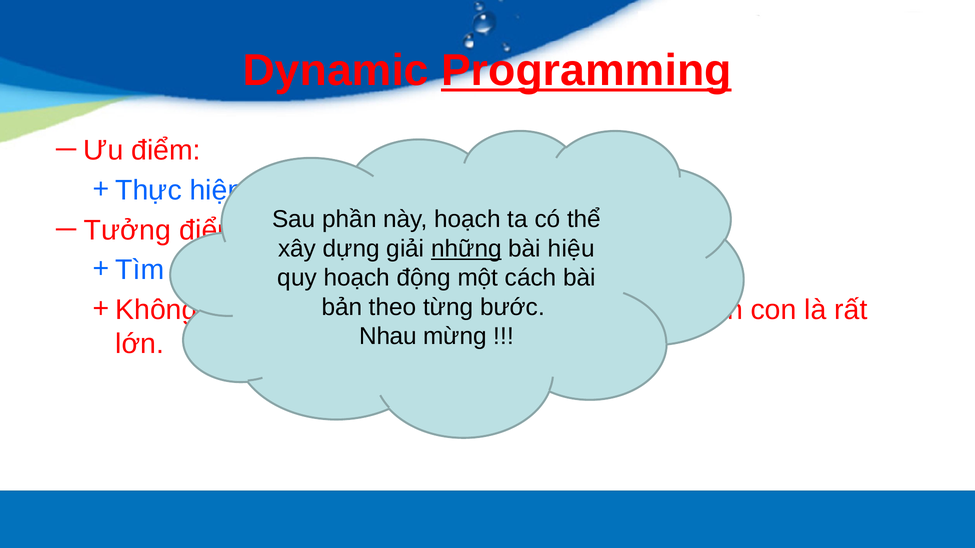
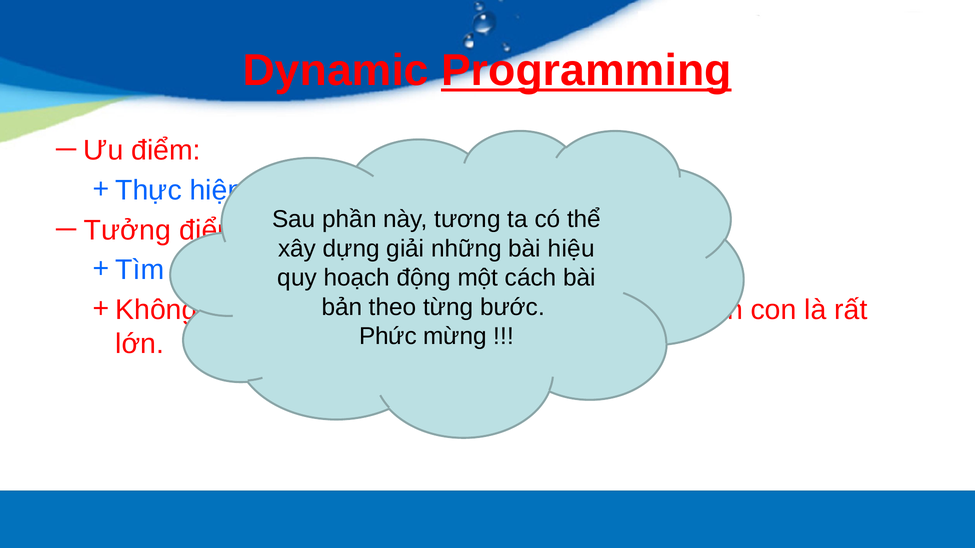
này hoạch: hoạch -> tương (467, 220)
những underline: present -> none (466, 249)
Nhau: Nhau -> Phức (388, 337)
